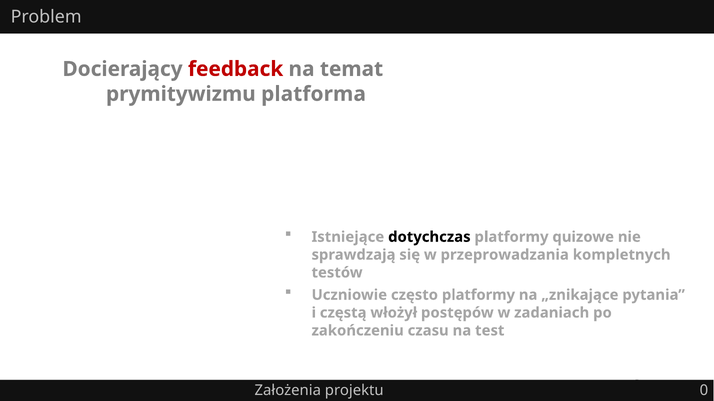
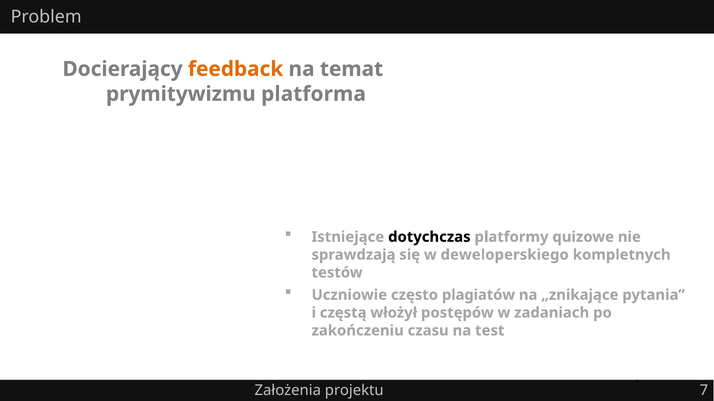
feedback colour: red -> orange (236, 69)
przeprowadzania: przeprowadzania -> deweloperskiego (505, 255)
często platformy: platformy -> plagiatów (478, 295)
0: 0 -> 7 (704, 391)
